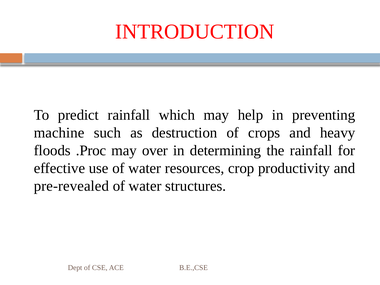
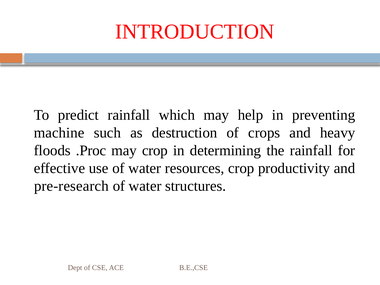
may over: over -> crop (155, 150)
pre-revealed: pre-revealed -> pre-research (71, 186)
